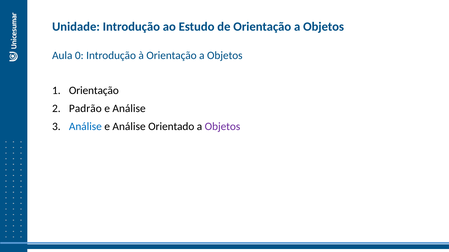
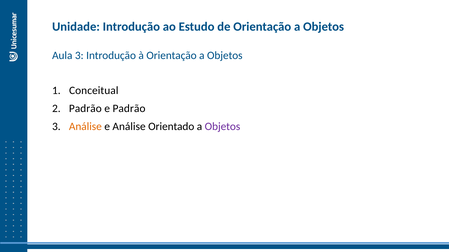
Aula 0: 0 -> 3 (79, 56)
1 Orientação: Orientação -> Conceitual (94, 91)
Análise: Análise -> Padrão (129, 109)
Análise colour: blue -> orange (85, 127)
